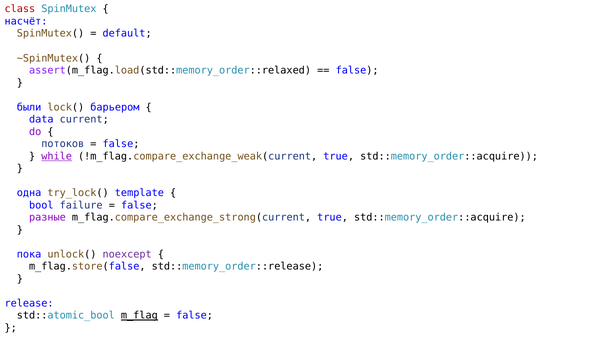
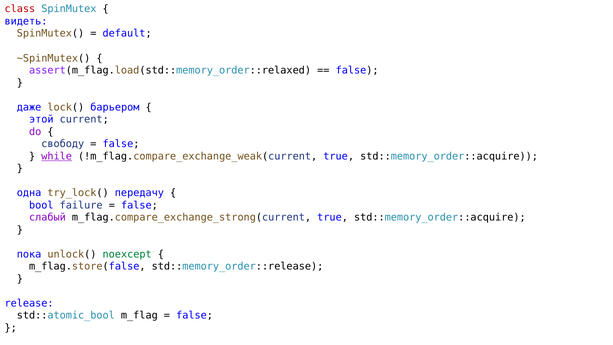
насчёт: насчёт -> видеть (26, 21)
были: были -> даже (29, 107)
data: data -> этой (41, 119)
потоков: потоков -> свободу (63, 144)
template: template -> передачу (139, 193)
разные: разные -> слабый (47, 217)
noexcept colour: purple -> green (127, 254)
m_flag underline: present -> none (139, 315)
